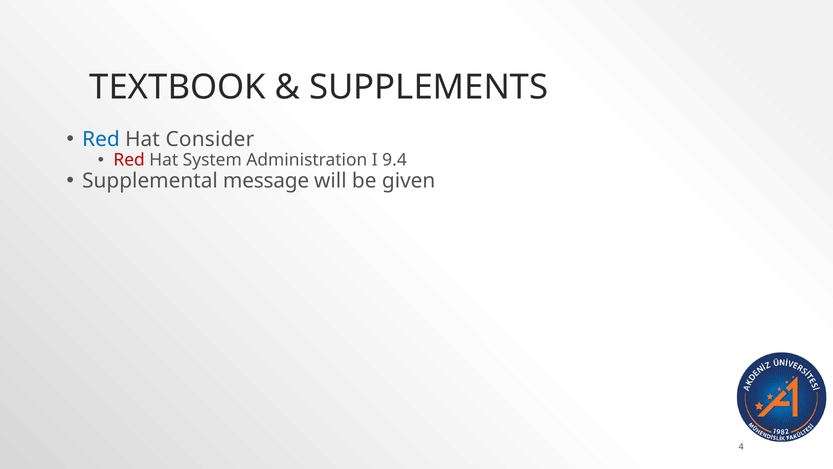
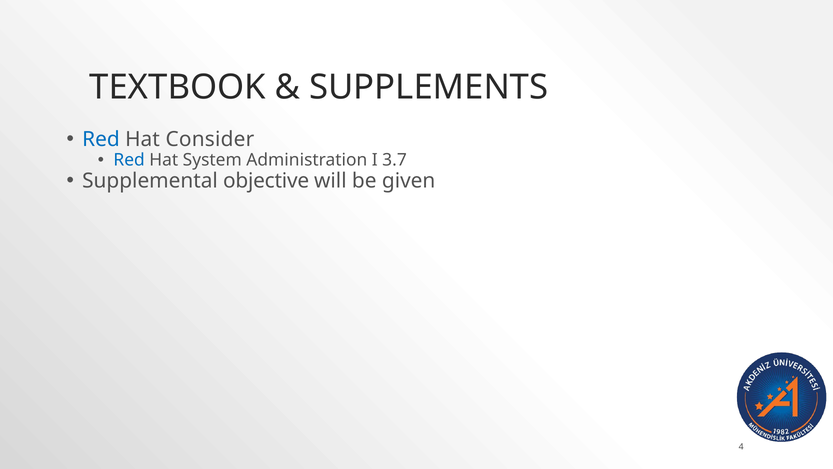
Red colour: red -> blue (129, 160)
9.4: 9.4 -> 3.7 (395, 160)
message: message -> objective (266, 180)
